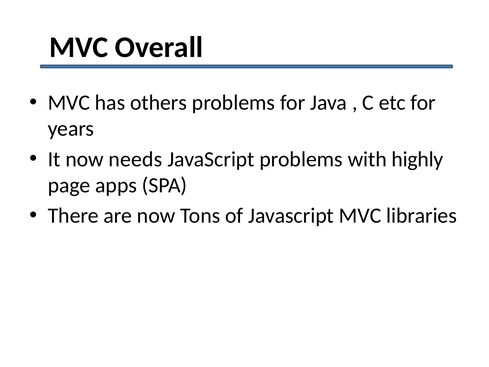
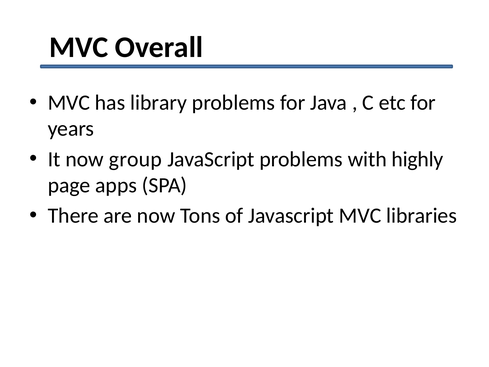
others: others -> library (159, 103)
needs: needs -> group (135, 159)
